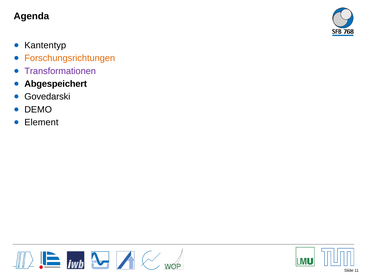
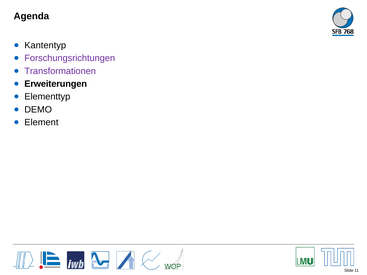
Forschungsrichtungen colour: orange -> purple (70, 58)
Abgespeichert: Abgespeichert -> Erweiterungen (56, 84)
Govedarski: Govedarski -> Elementtyp (47, 97)
